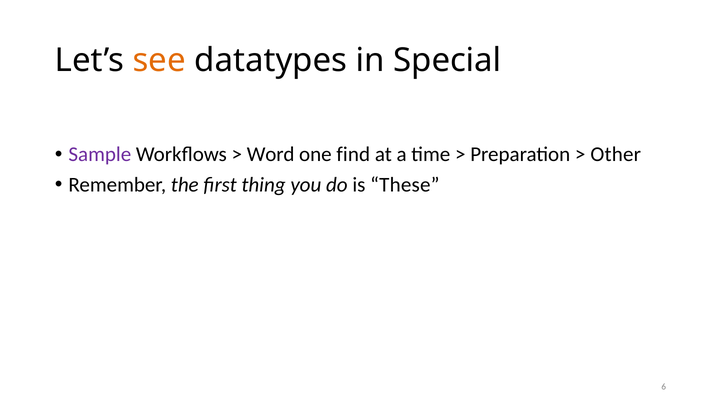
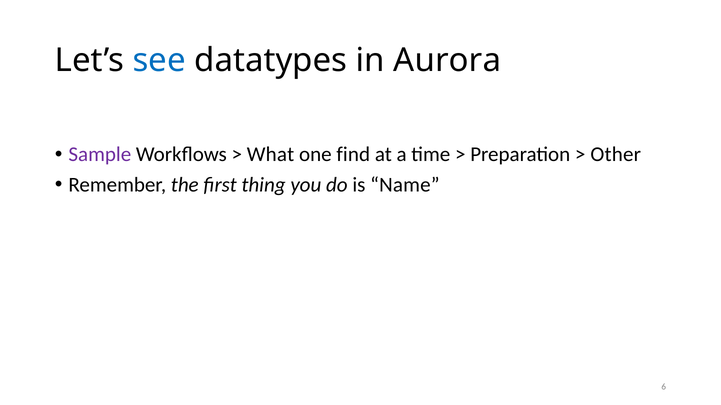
see colour: orange -> blue (159, 61)
Special: Special -> Aurora (447, 61)
Word: Word -> What (270, 155)
These: These -> Name (405, 185)
